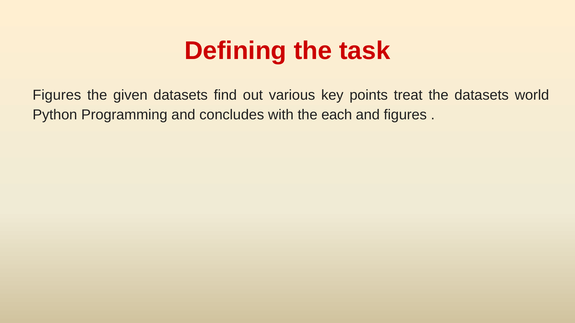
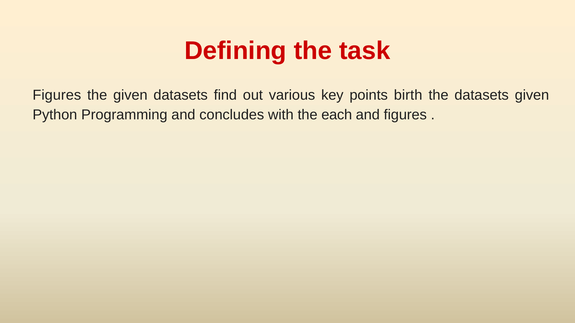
treat: treat -> birth (408, 95)
datasets world: world -> given (532, 95)
